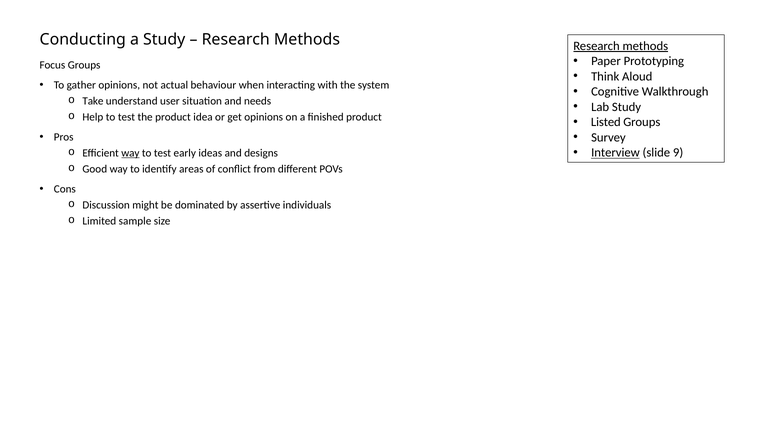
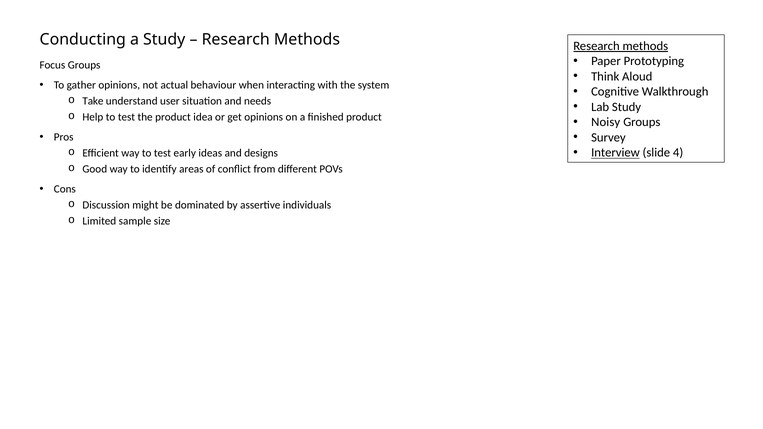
Listed: Listed -> Noisy (606, 122)
9: 9 -> 4 (678, 153)
way underline: present -> none (130, 153)
